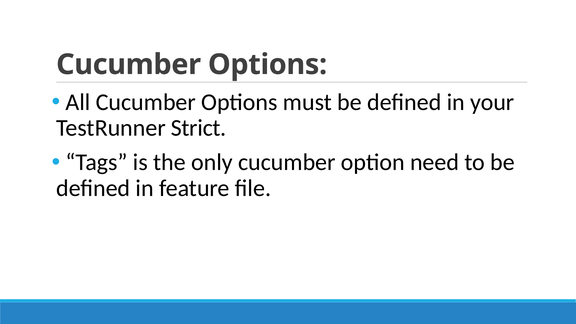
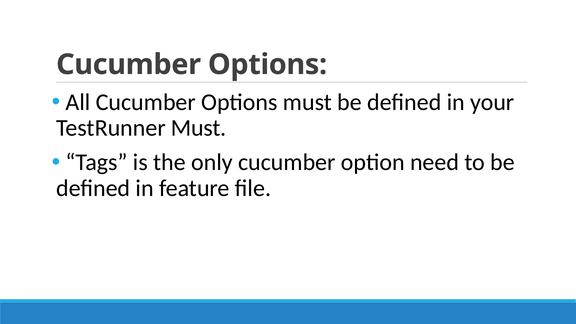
TestRunner Strict: Strict -> Must (199, 128)
